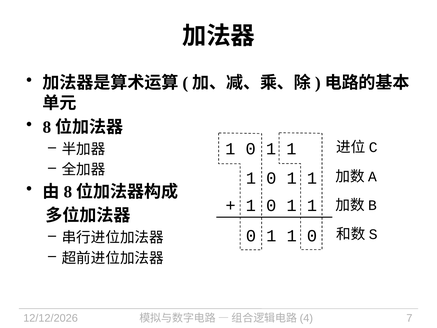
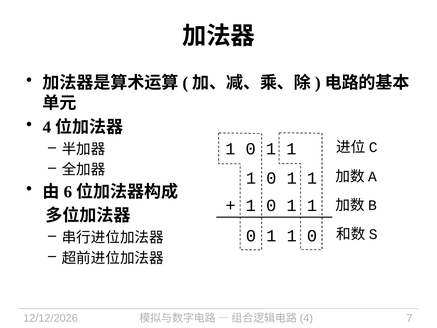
8: 8 -> 4 (47, 127)
8: 8 -> 6 (68, 192)
